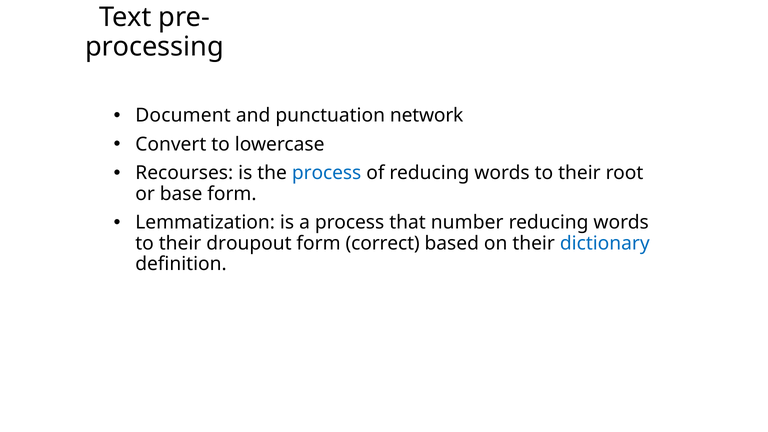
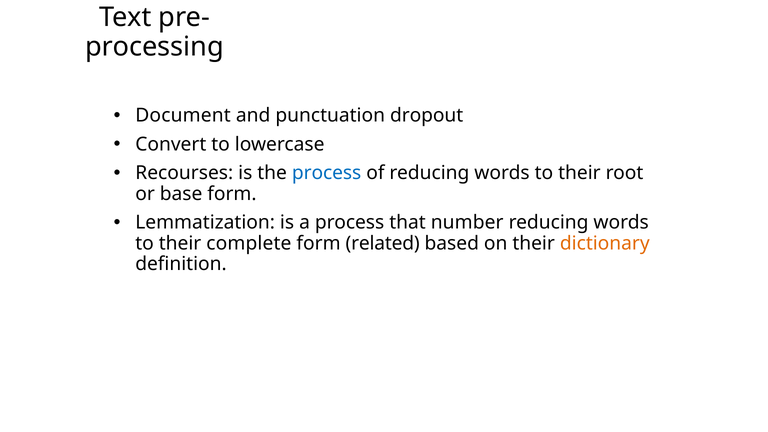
network: network -> dropout (427, 116)
droupout: droupout -> complete (249, 243)
correct: correct -> related (383, 243)
dictionary colour: blue -> orange (605, 243)
